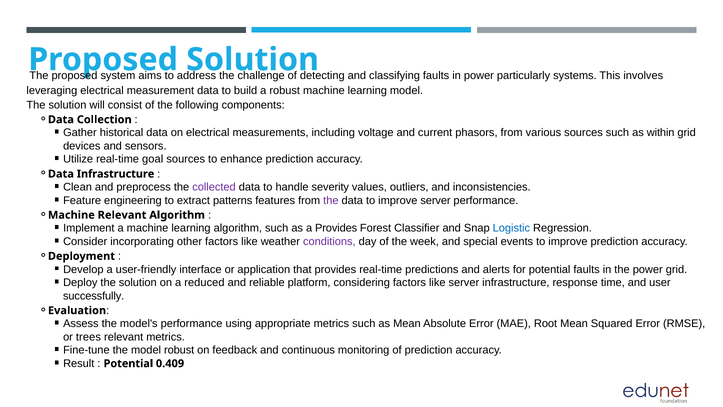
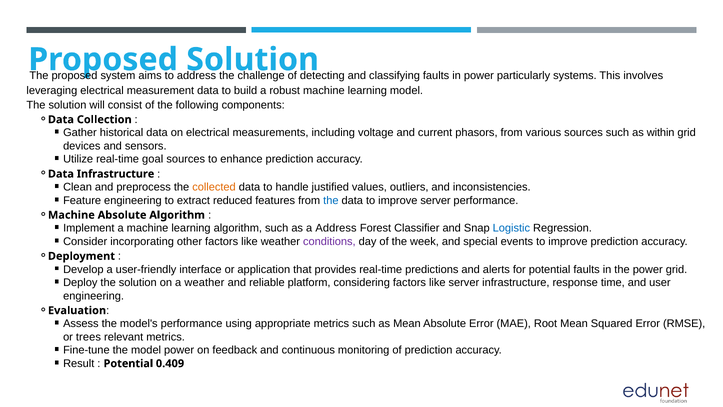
collected colour: purple -> orange (214, 187)
severity: severity -> justified (330, 187)
patterns: patterns -> reduced (233, 200)
the colour: purple -> blue (331, 200)
Machine Relevant: Relevant -> Absolute (122, 215)
a Provides: Provides -> Address (336, 228)
a reduced: reduced -> weather (204, 282)
successfully: successfully -> engineering (94, 296)
model robust: robust -> power (179, 350)
